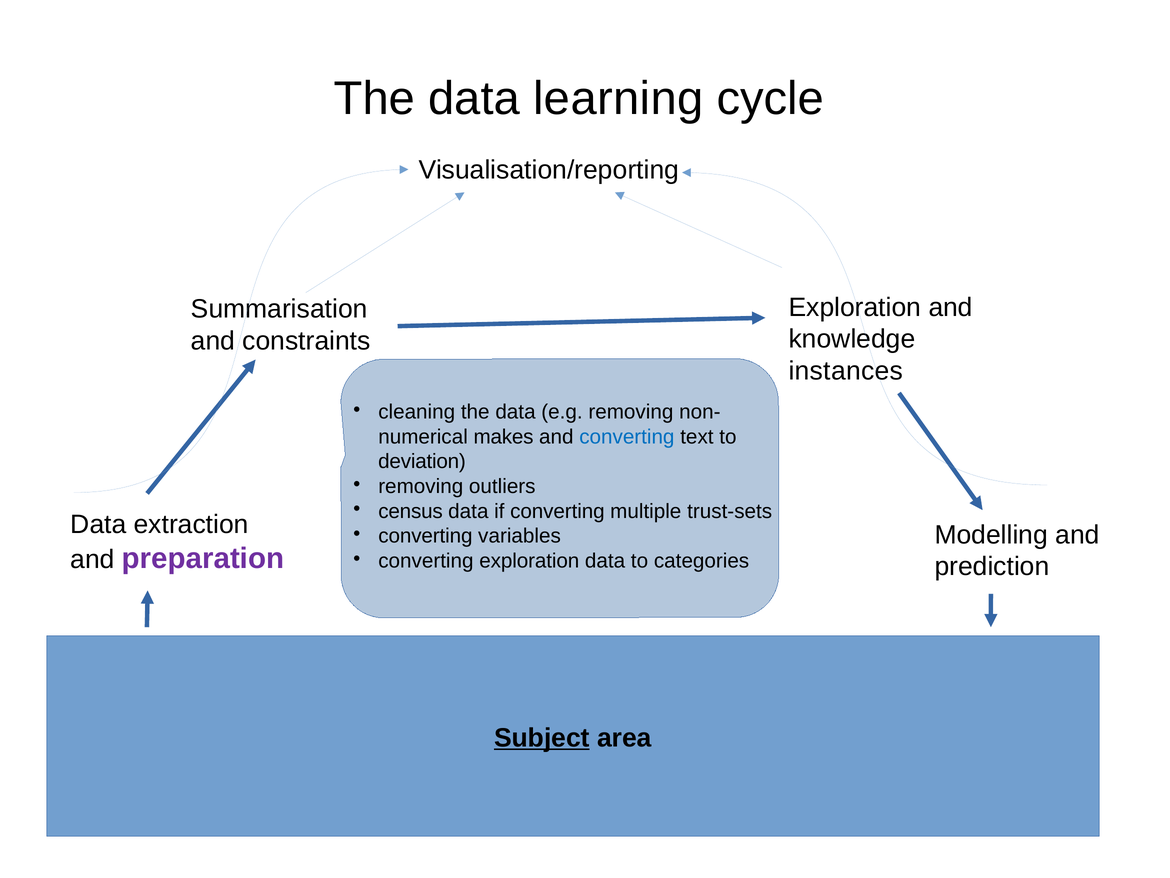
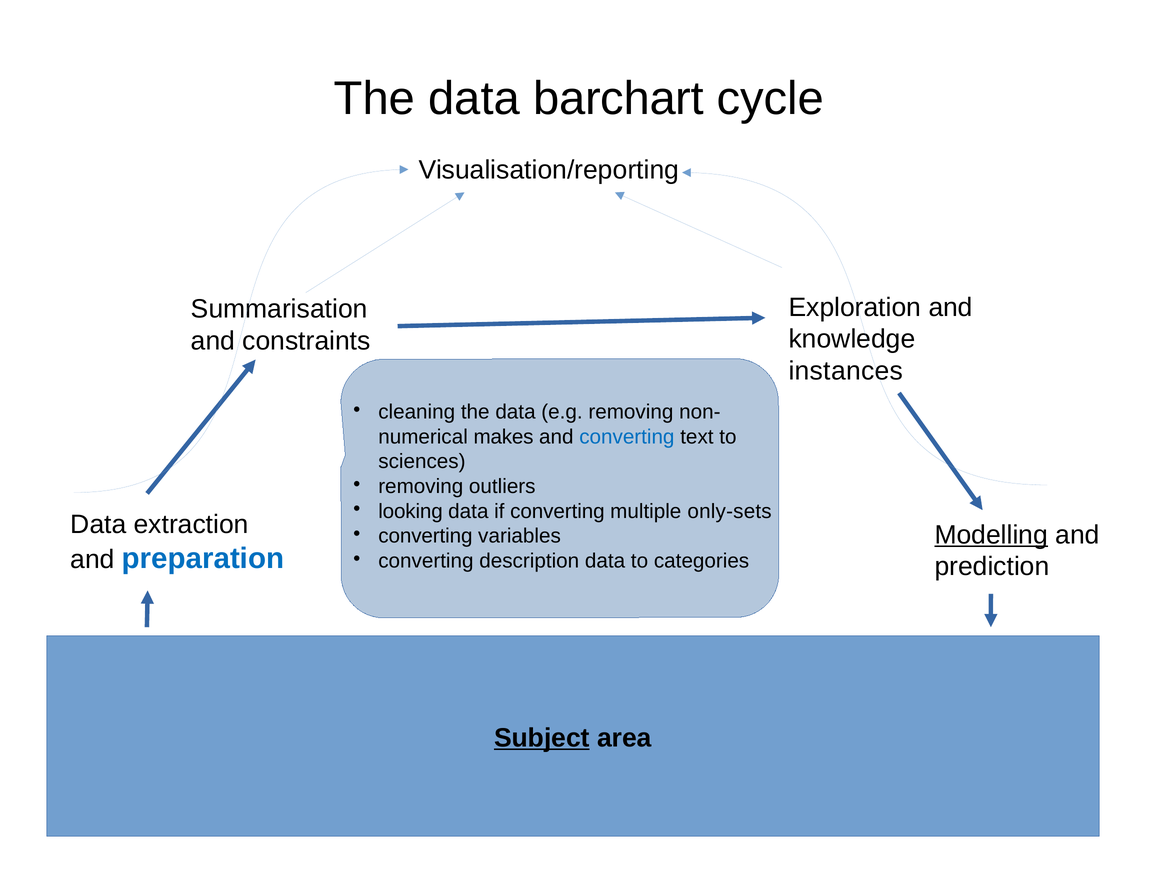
learning: learning -> barchart (619, 98)
deviation: deviation -> sciences (422, 461)
census: census -> looking (411, 511)
trust-sets: trust-sets -> only-sets (730, 511)
Modelling underline: none -> present (991, 534)
preparation colour: purple -> blue (203, 558)
converting exploration: exploration -> description (529, 560)
